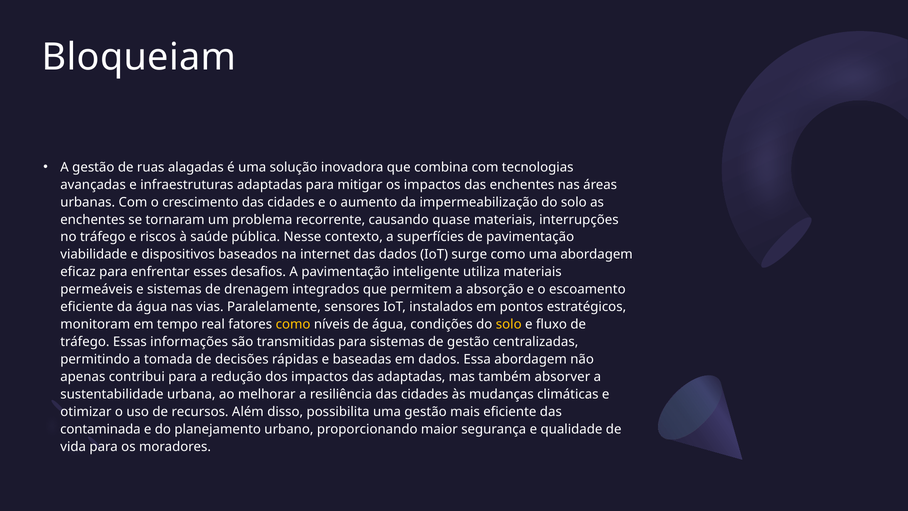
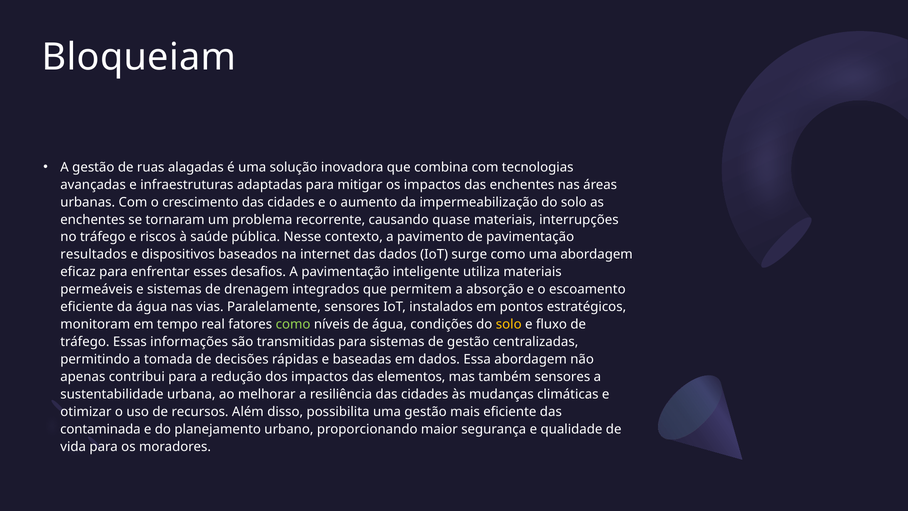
superfícies: superfícies -> pavimento (430, 237)
viabilidade: viabilidade -> resultados (94, 254)
como colour: yellow -> light green (293, 324)
das adaptadas: adaptadas -> elementos (411, 377)
também absorver: absorver -> sensores (562, 377)
